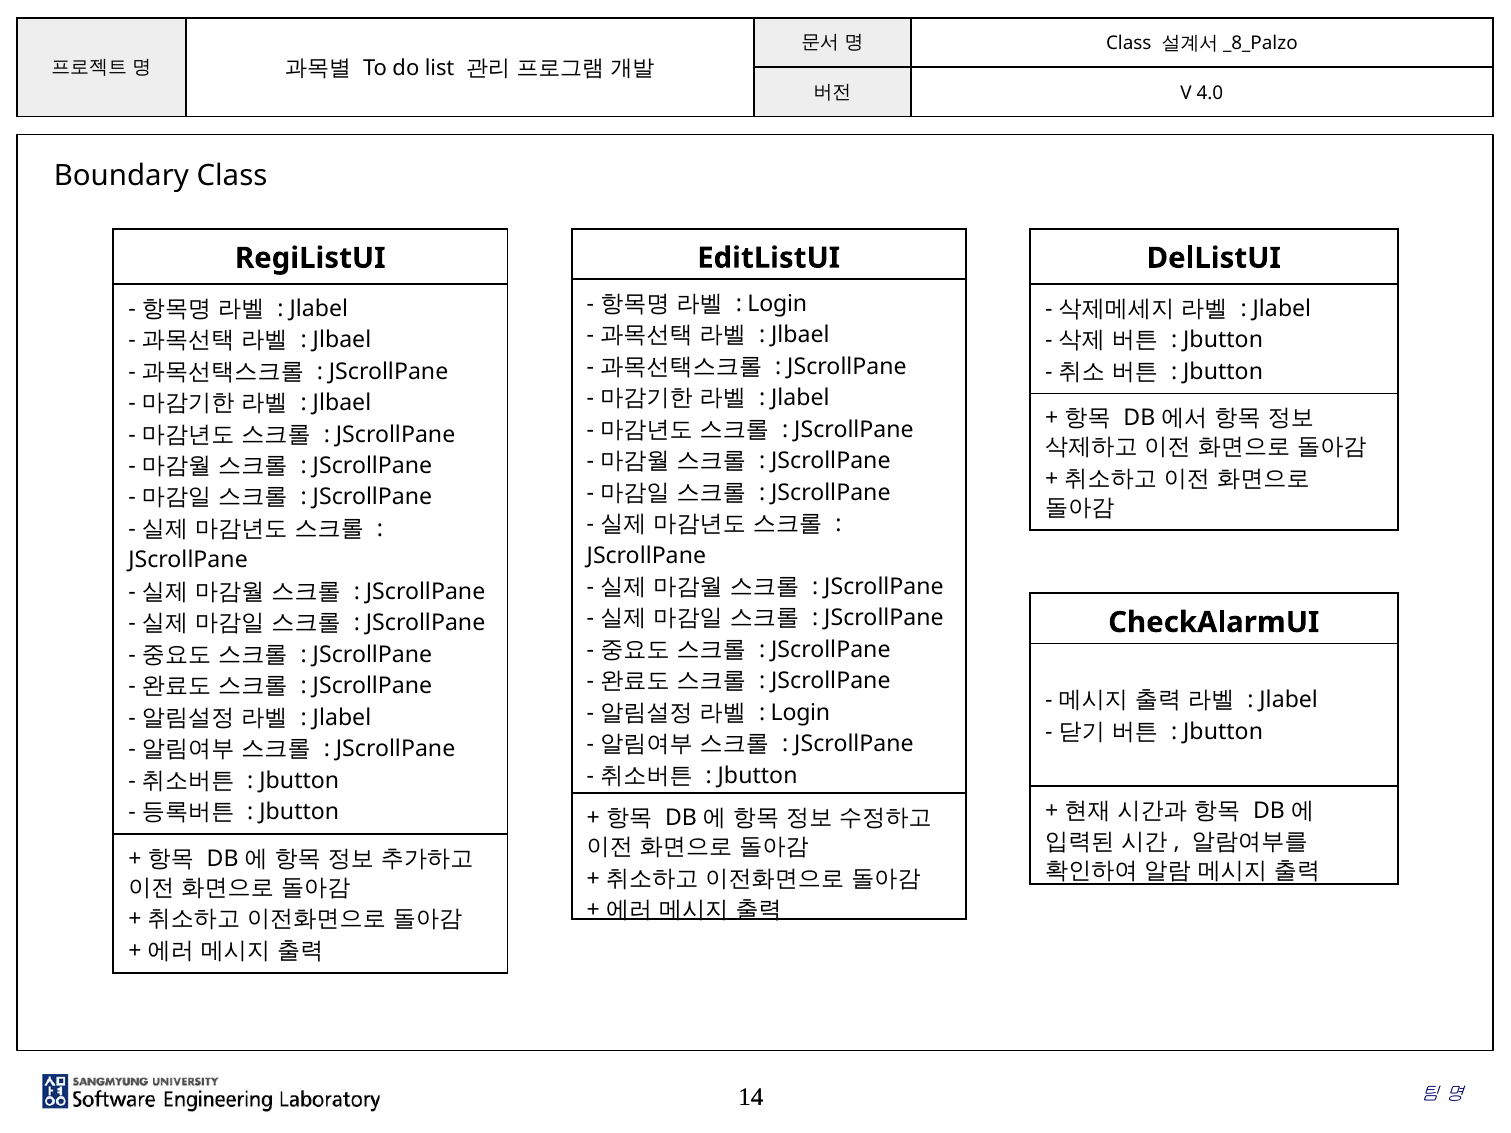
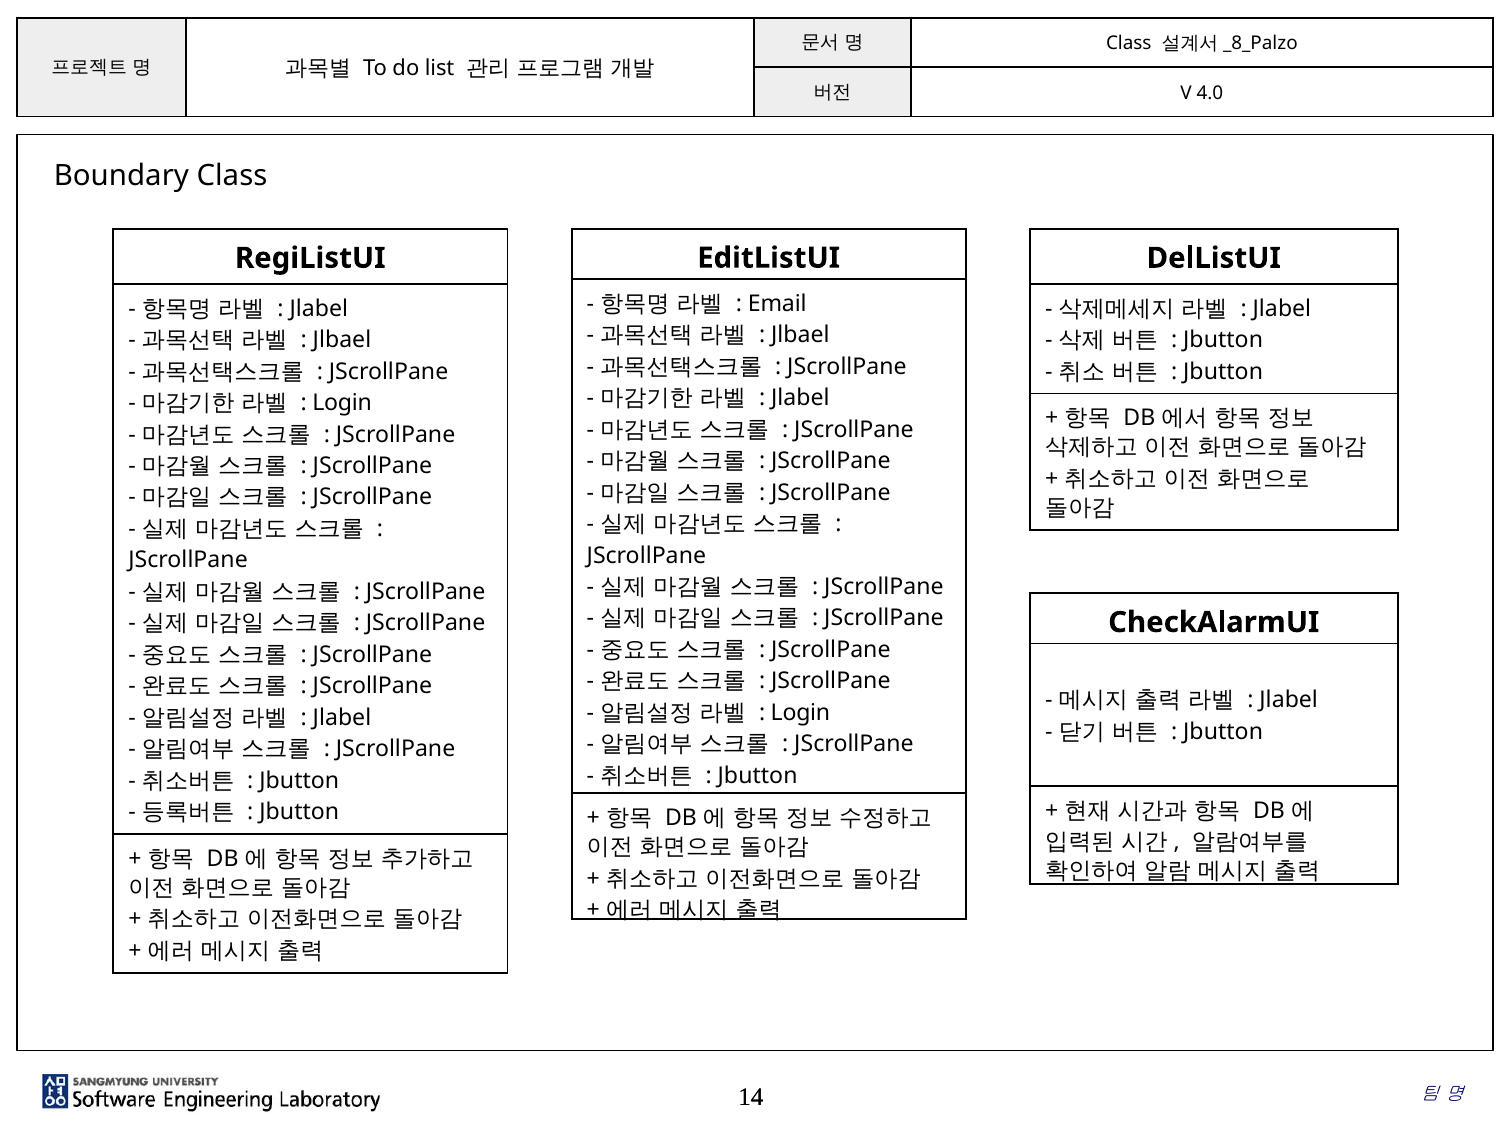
Login: Login -> Email (777, 304)
Jlbael: Jlbael -> Login (342, 403)
